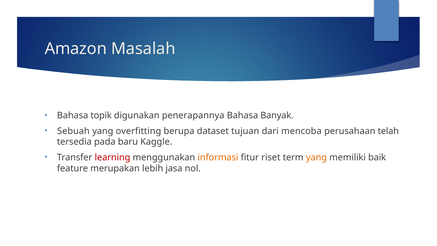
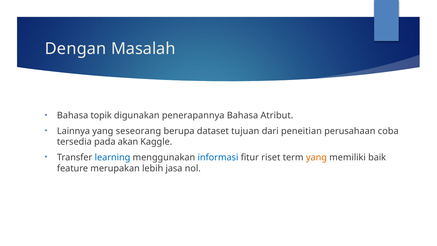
Amazon: Amazon -> Dengan (76, 49)
Banyak: Banyak -> Atribut (277, 115)
Sebuah: Sebuah -> Lainnya (73, 131)
overfitting: overfitting -> seseorang (138, 131)
mencoba: mencoba -> peneitian (301, 131)
telah: telah -> coba (388, 131)
baru: baru -> akan (128, 142)
learning colour: red -> blue (112, 157)
informasi colour: orange -> blue (218, 157)
